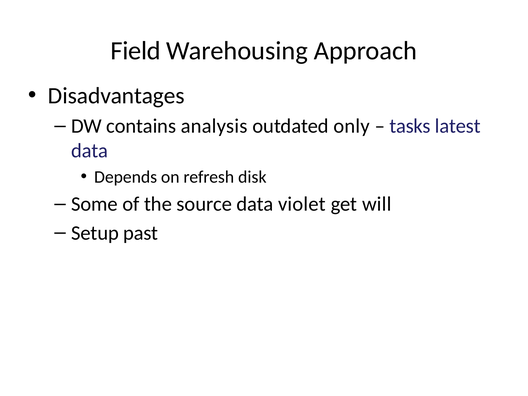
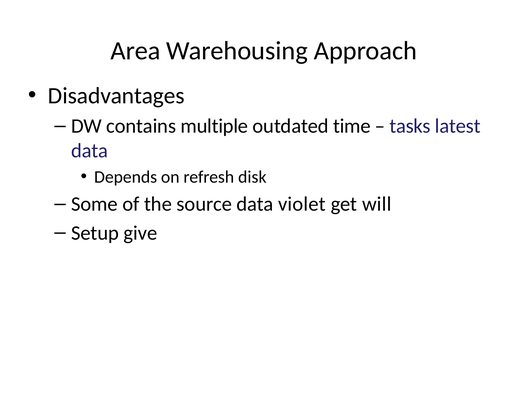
Field: Field -> Area (136, 51)
analysis: analysis -> multiple (214, 126)
only: only -> time (352, 126)
past: past -> give (140, 233)
